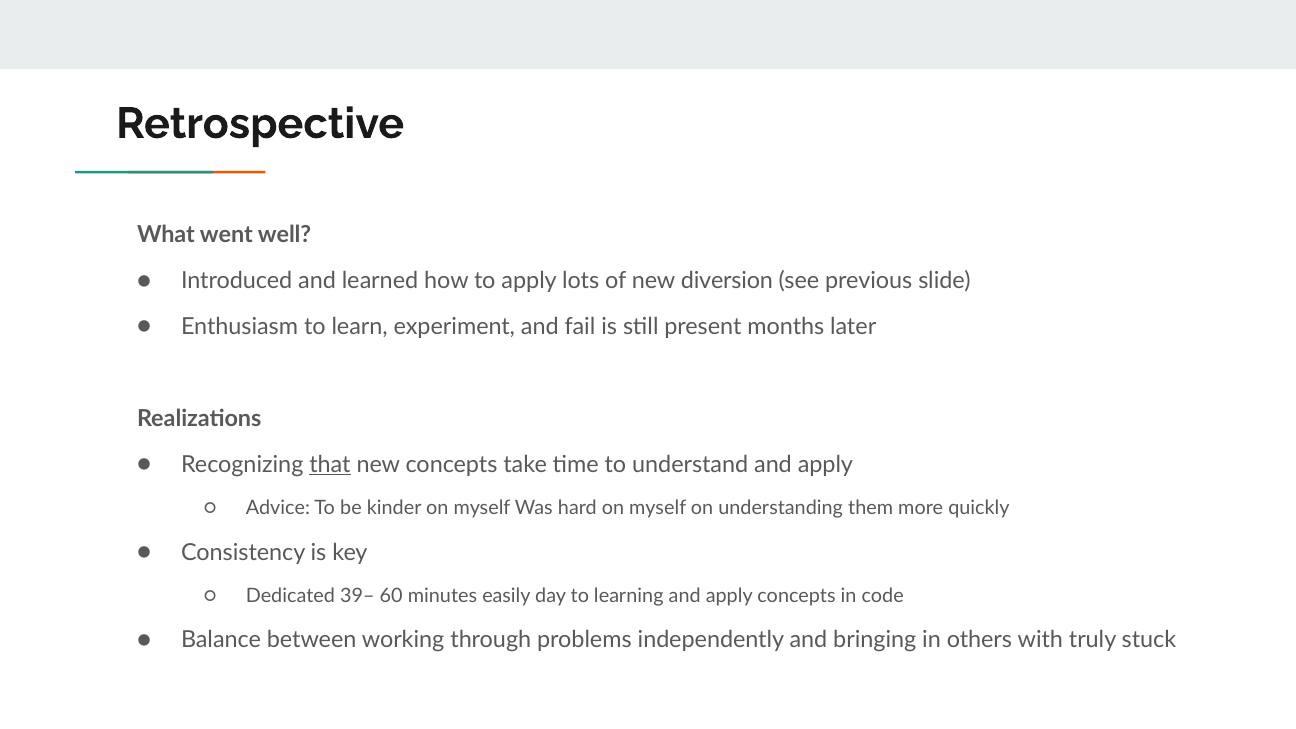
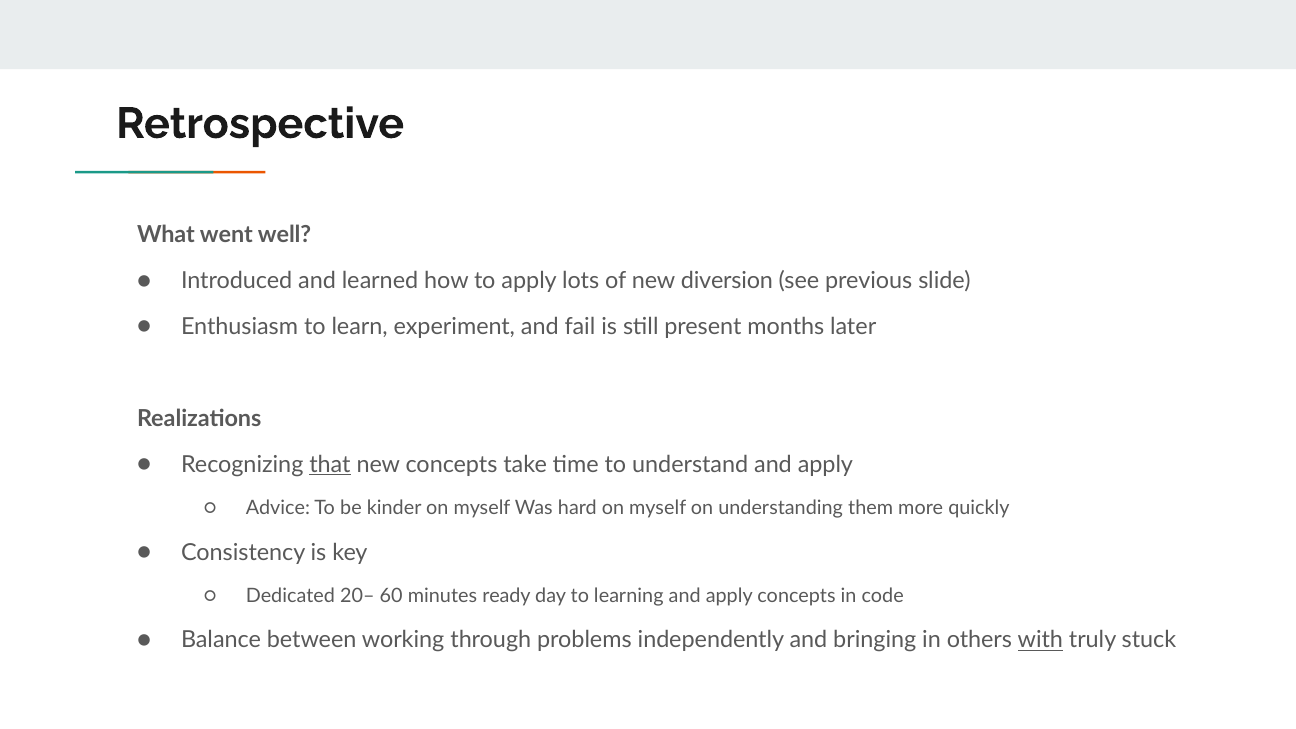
39–: 39– -> 20– (357, 596)
easily: easily -> ready (506, 596)
with underline: none -> present (1040, 640)
